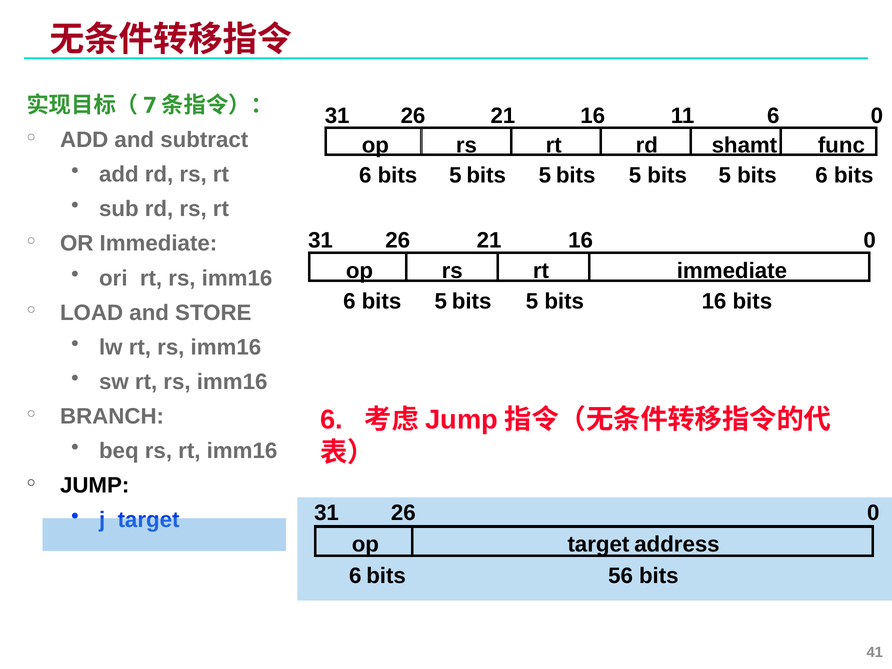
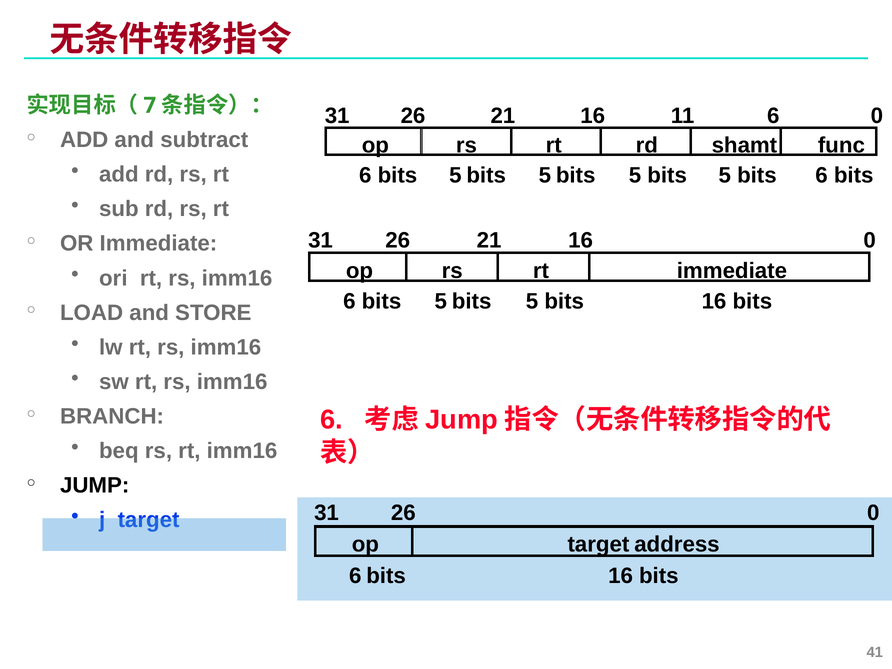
56: 56 -> 16 (621, 576)
